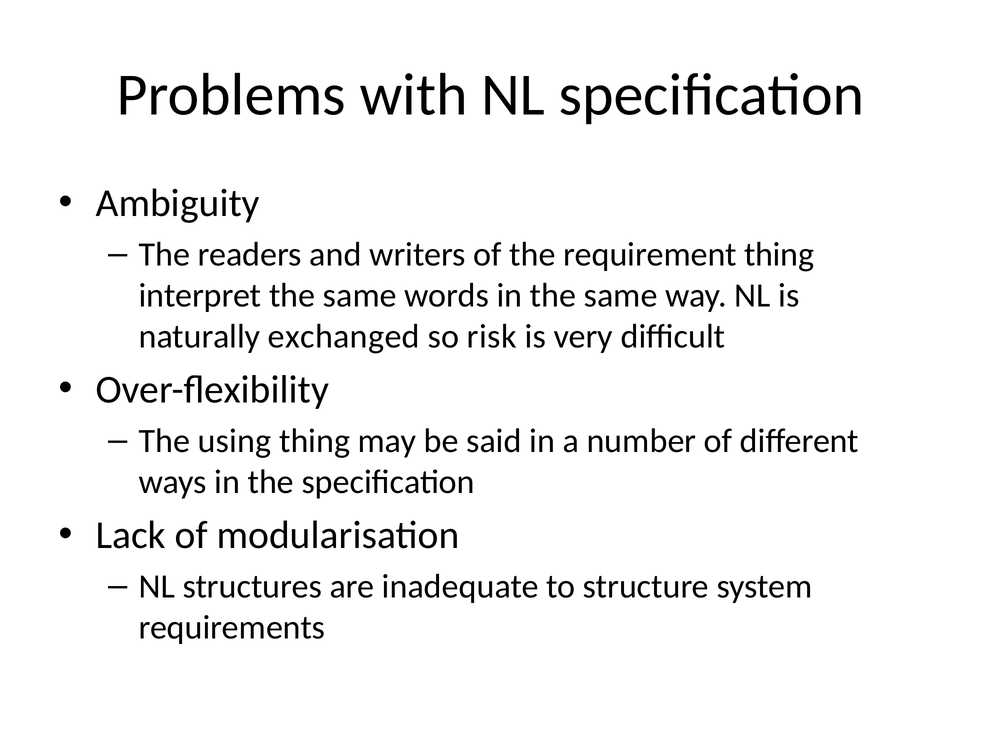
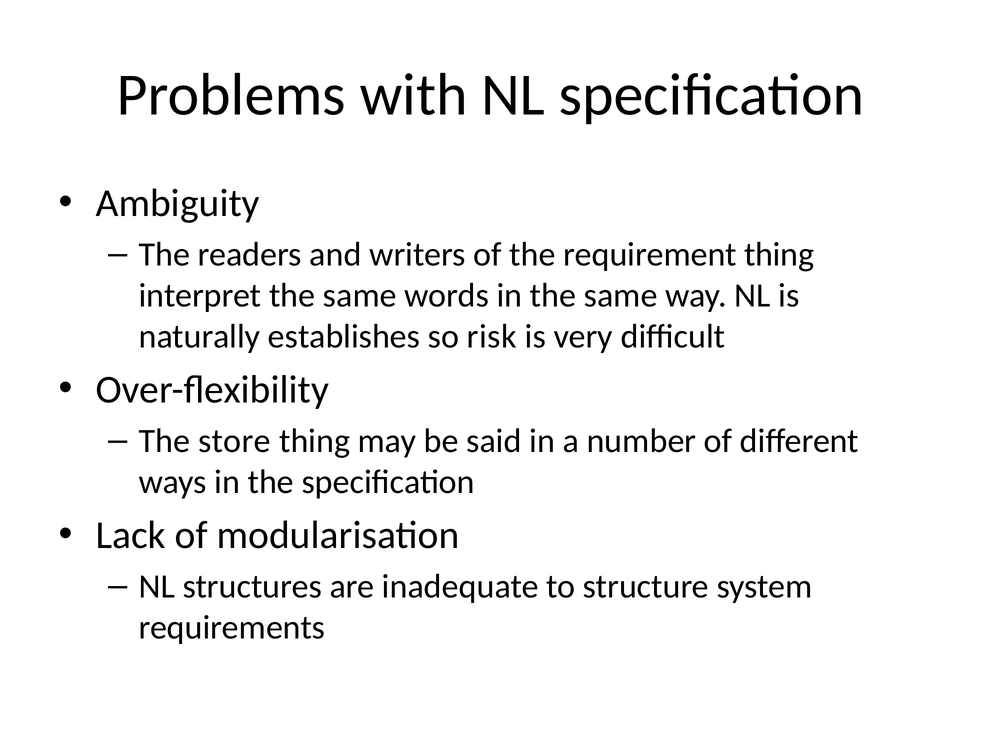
exchanged: exchanged -> establishes (344, 337)
using: using -> store (234, 441)
